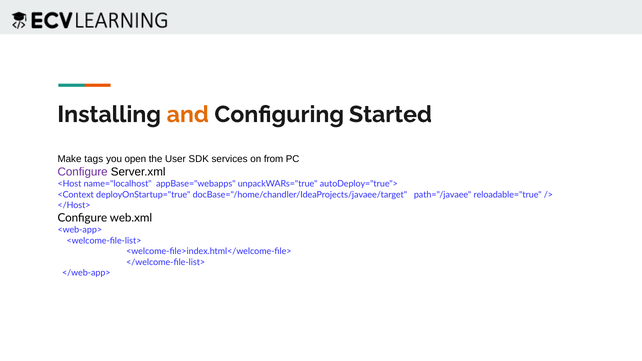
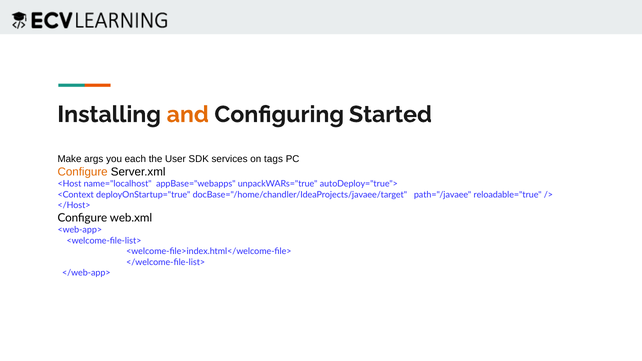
tags: tags -> args (94, 159)
open: open -> each (135, 159)
from: from -> tags (274, 159)
Configure colour: purple -> orange (83, 172)
